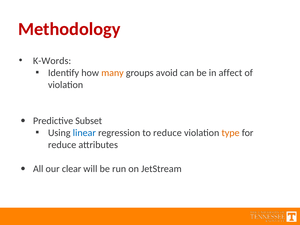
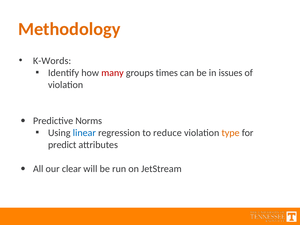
Methodology colour: red -> orange (69, 29)
many colour: orange -> red (112, 73)
avoid: avoid -> times (167, 73)
affect: affect -> issues (231, 73)
Subset: Subset -> Norms (89, 121)
reduce: reduce -> predict (62, 145)
